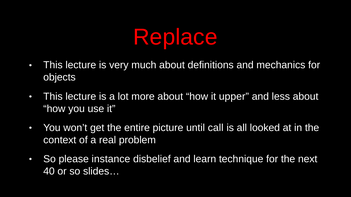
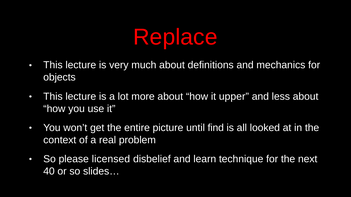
call: call -> find (216, 128)
instance: instance -> licensed (111, 159)
